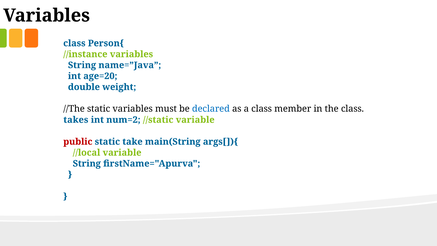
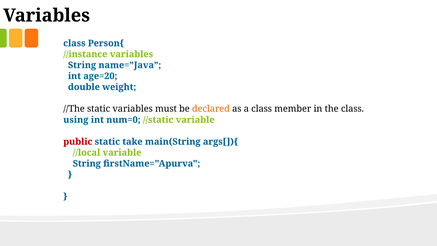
declared colour: blue -> orange (211, 109)
takes: takes -> using (76, 120)
num=2: num=2 -> num=0 (123, 120)
